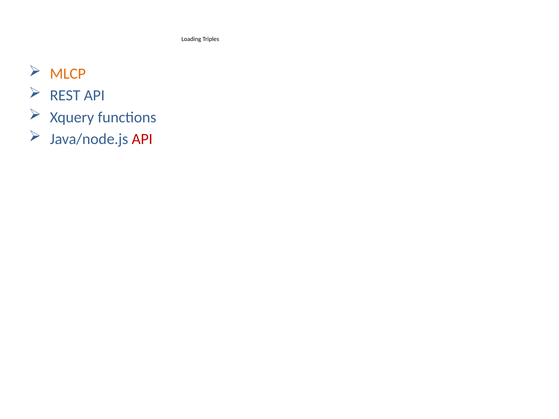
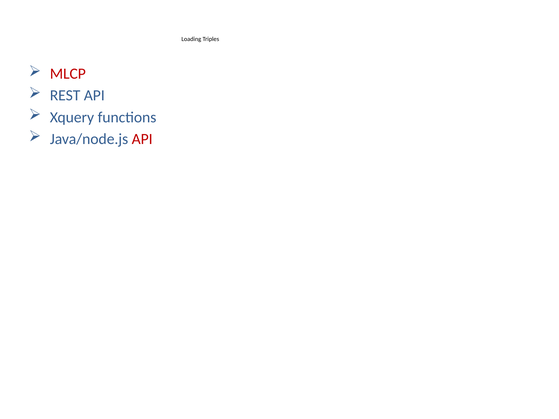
MLCP colour: orange -> red (68, 74)
